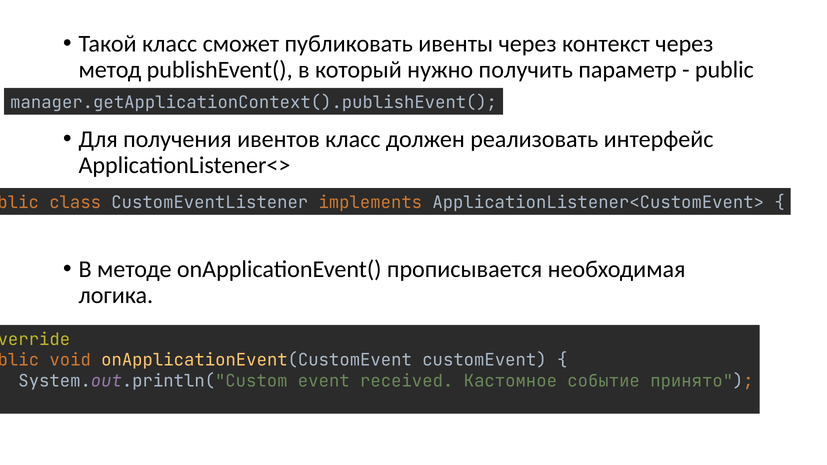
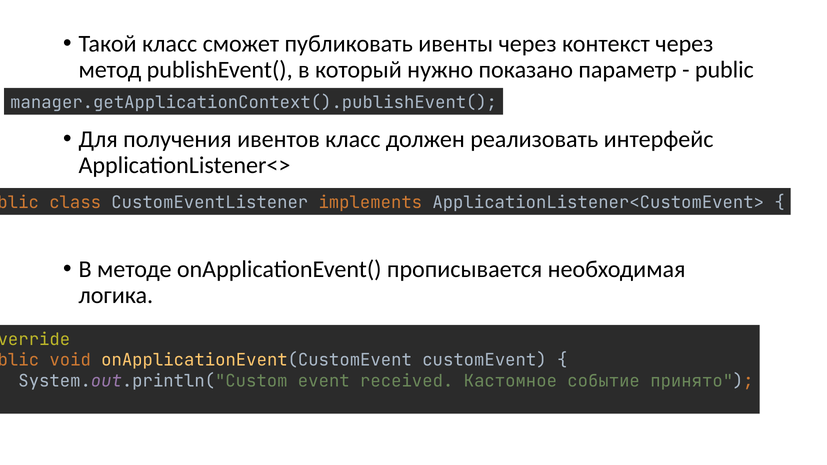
получить: получить -> показано (526, 70)
